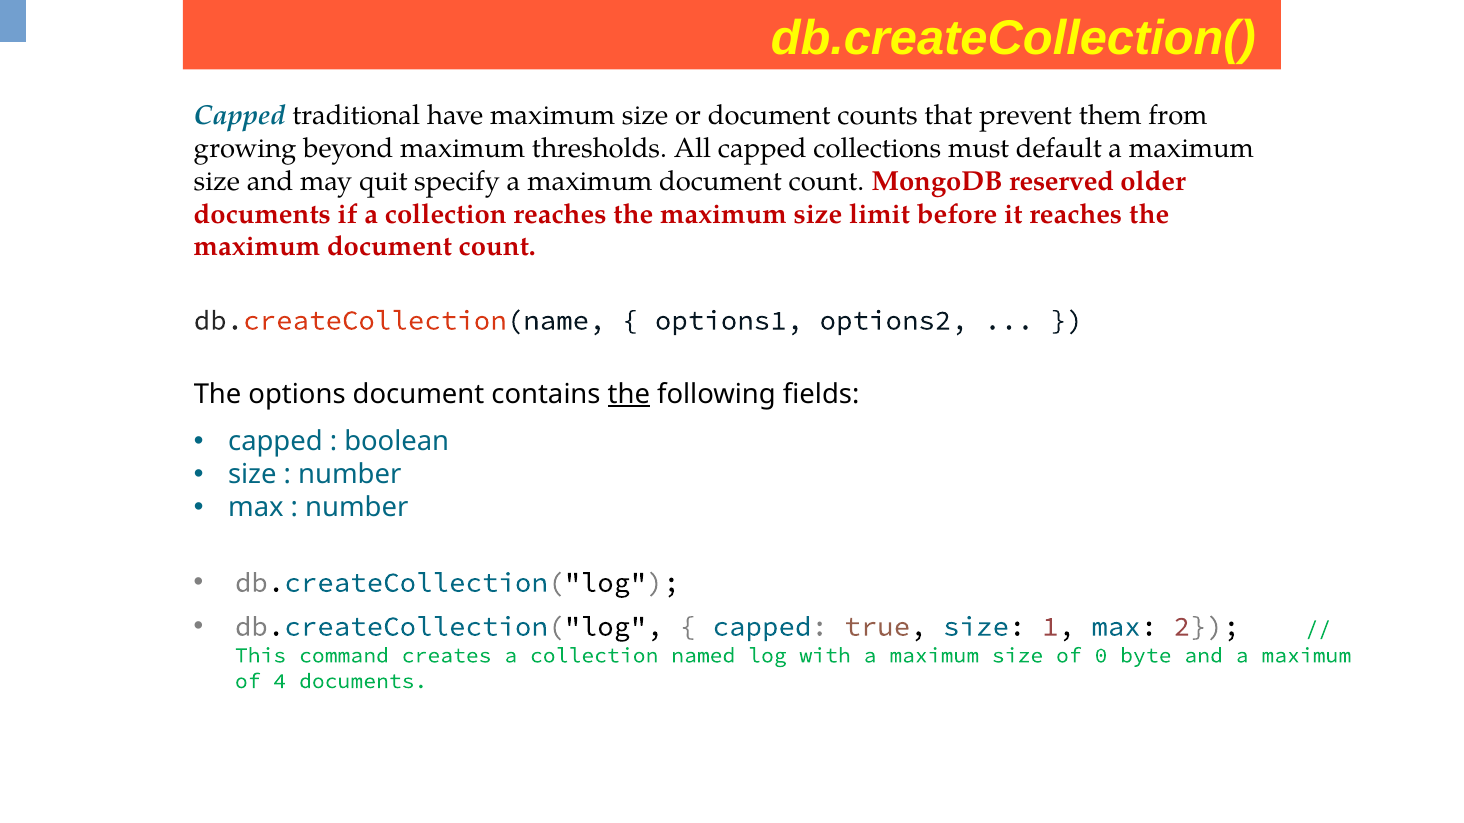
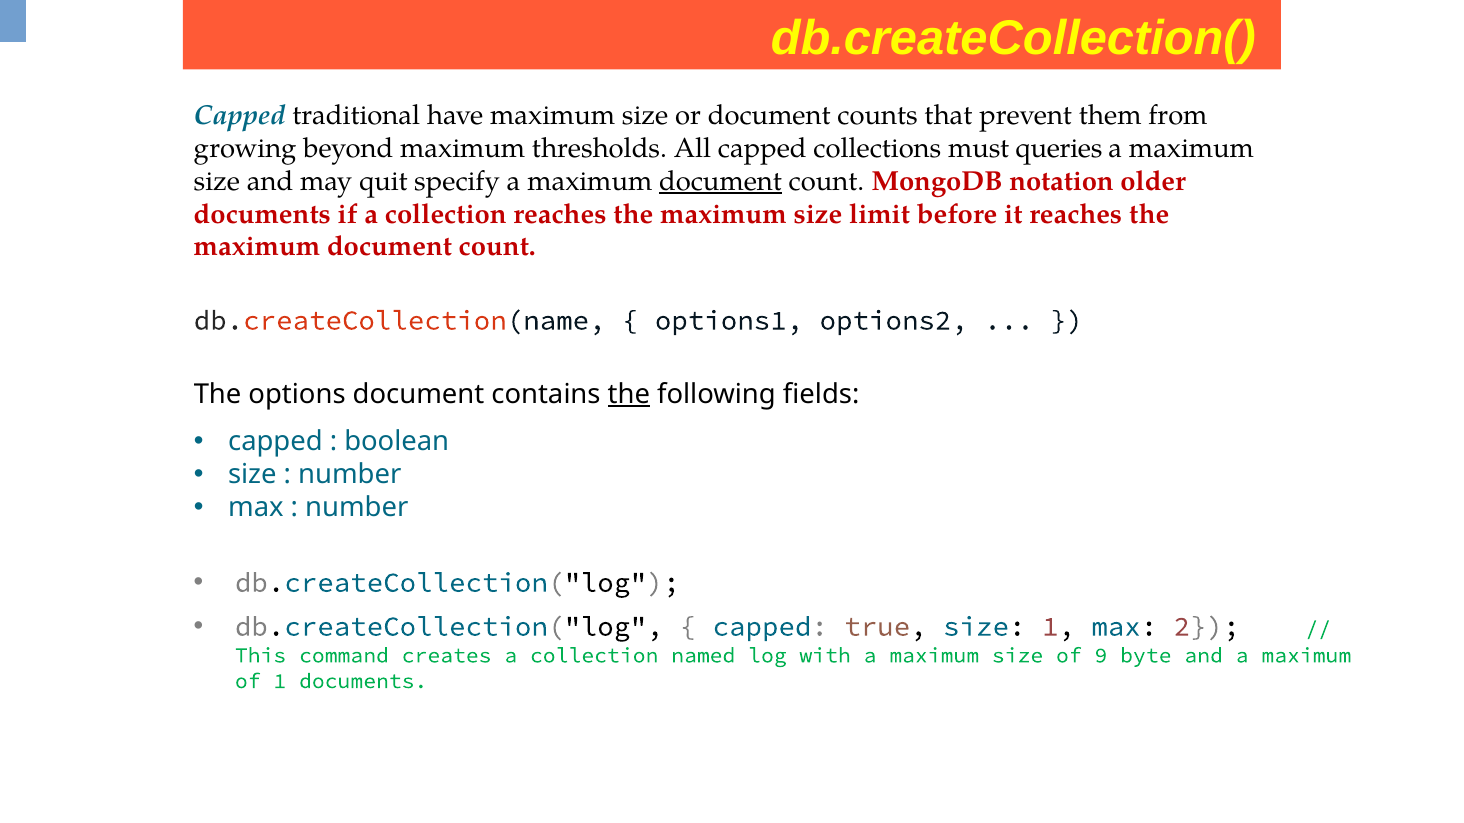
default: default -> queries (1059, 148)
document underline: none -> present (720, 181)
reserved: reserved -> notation (1062, 181)
0: 0 -> 9 (1101, 656)
of 4: 4 -> 1 (280, 681)
